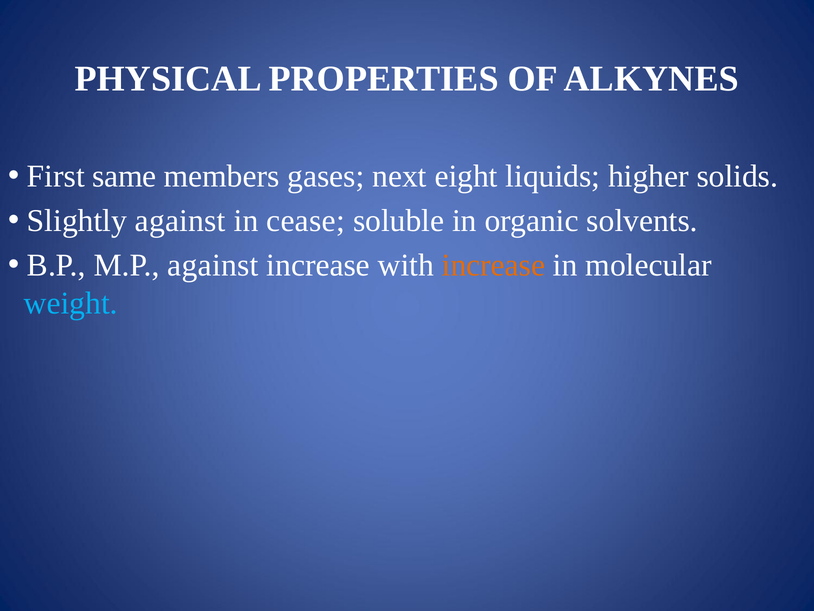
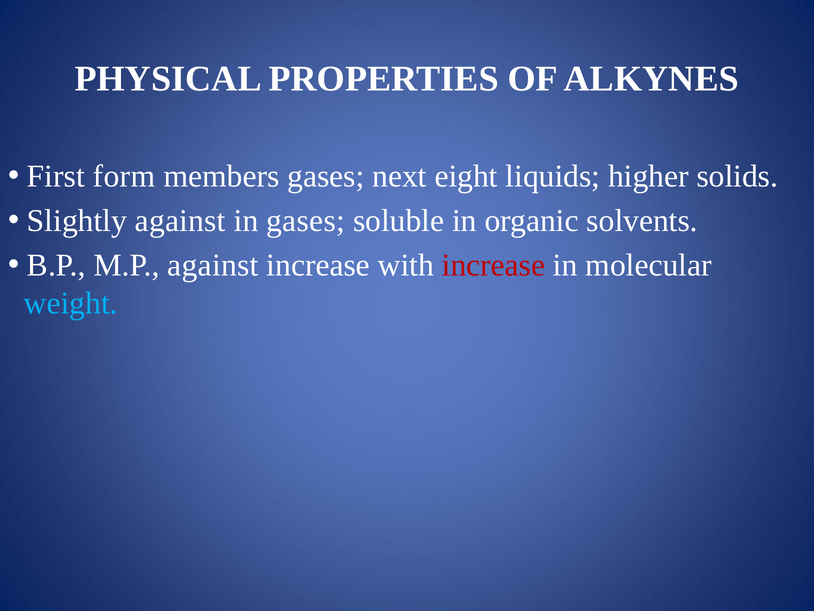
same: same -> form (124, 176)
in cease: cease -> gases (306, 221)
increase colour: orange -> red (493, 265)
